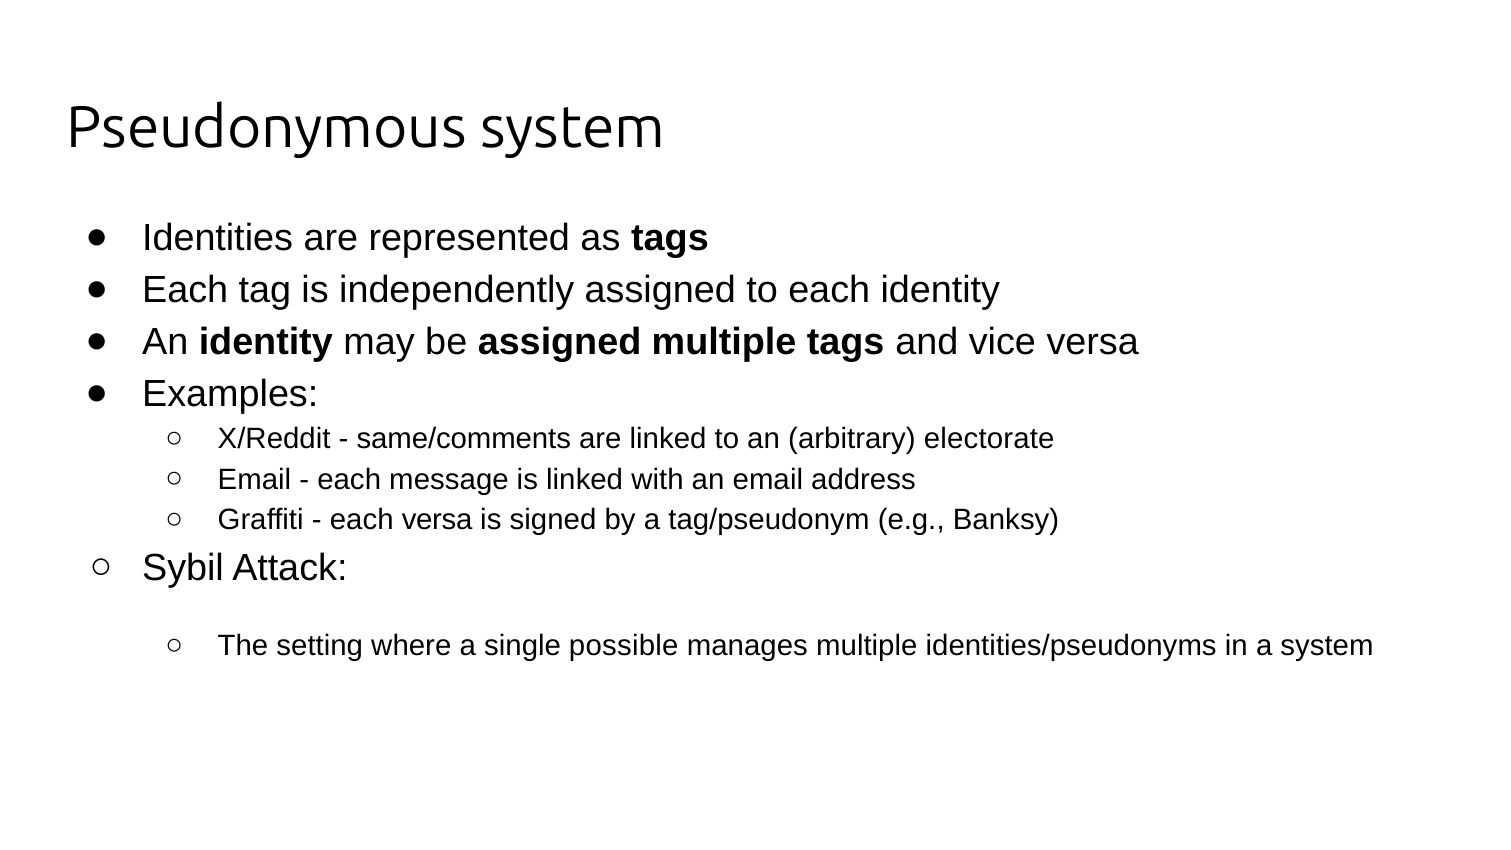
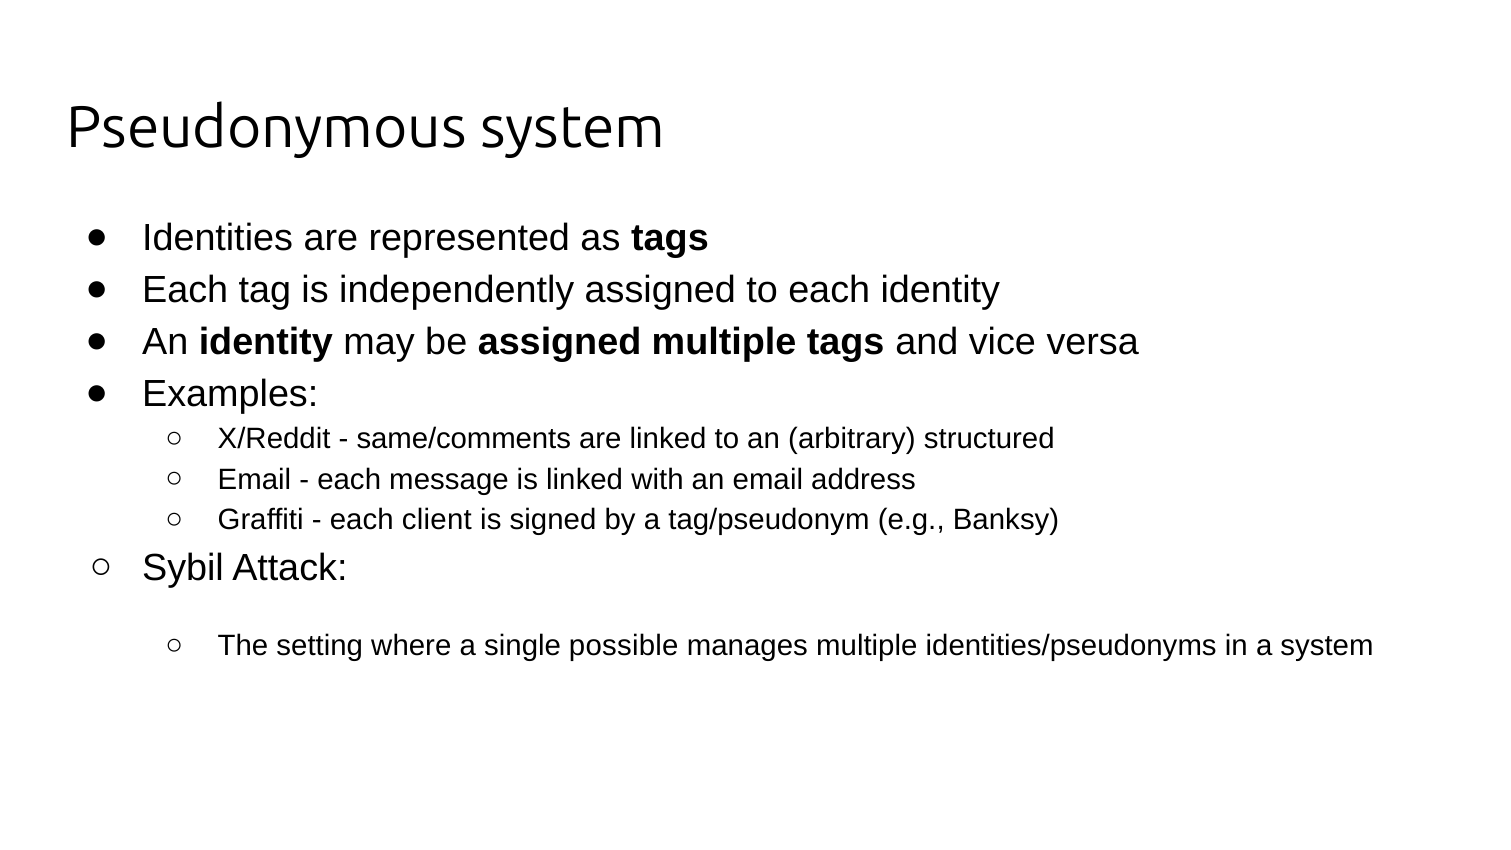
electorate: electorate -> structured (989, 439)
each versa: versa -> client (437, 520)
